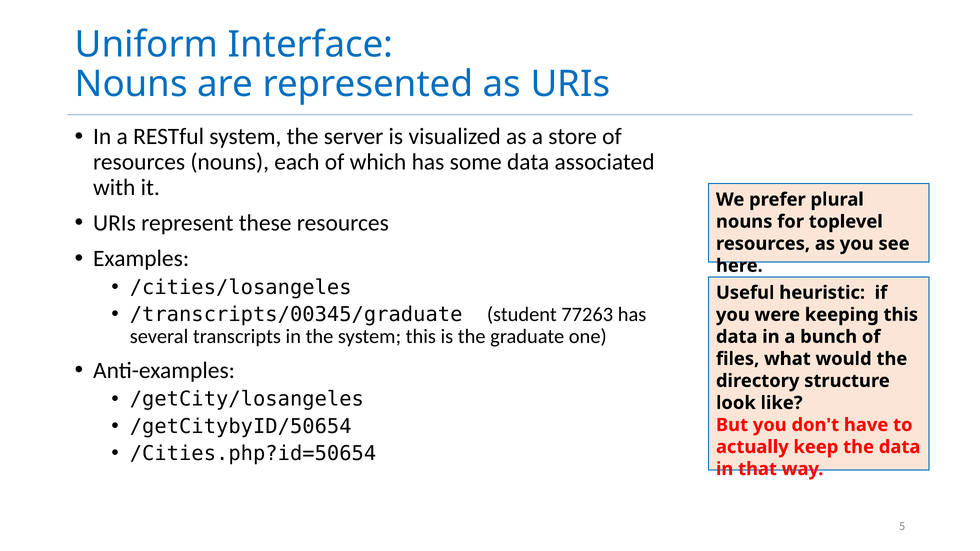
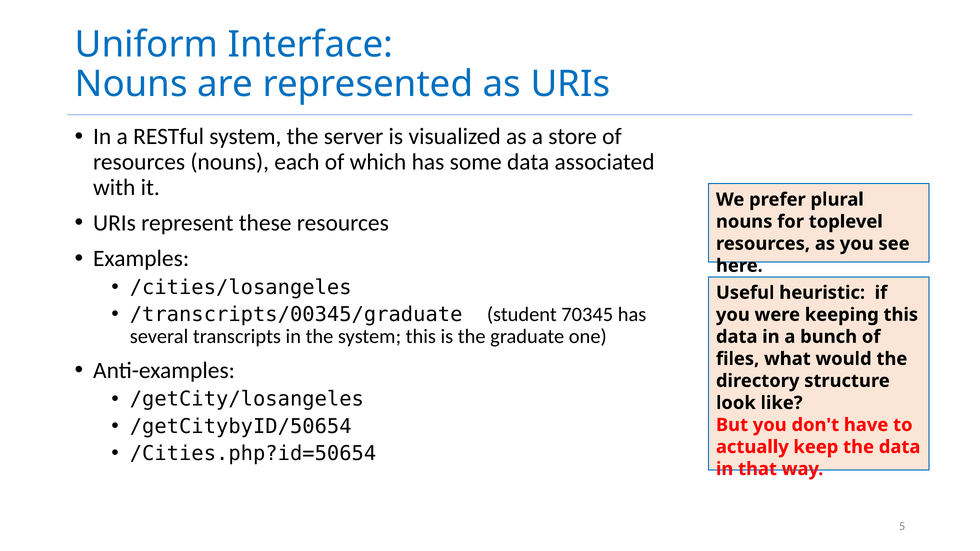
77263: 77263 -> 70345 (587, 315)
